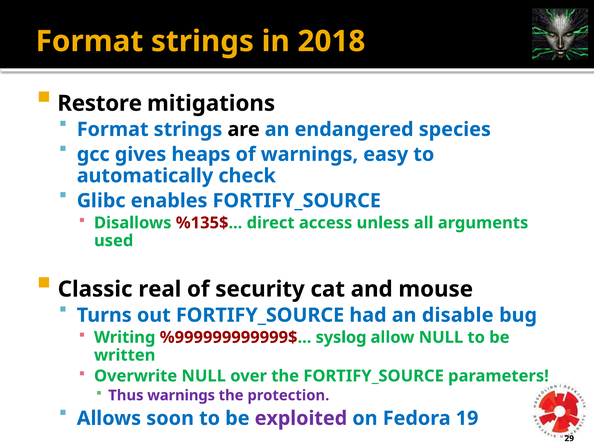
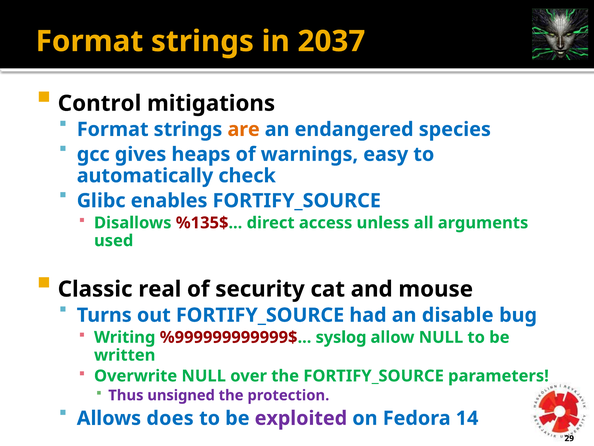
2018: 2018 -> 2037 (331, 41)
Restore: Restore -> Control (99, 103)
are colour: black -> orange (244, 129)
Thus warnings: warnings -> unsigned (181, 395)
soon: soon -> does (170, 418)
19: 19 -> 14 (467, 418)
